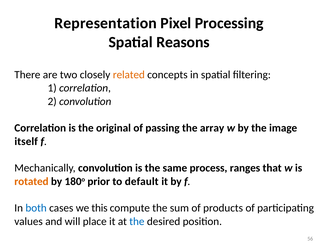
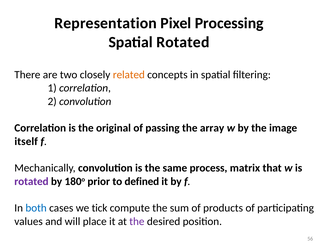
Spatial Reasons: Reasons -> Rotated (183, 42)
ranges: ranges -> matrix (245, 168)
rotated colour: orange -> purple (31, 181)
default: default -> defined (142, 181)
this: this -> tick (100, 208)
the colour: blue -> purple (137, 221)
